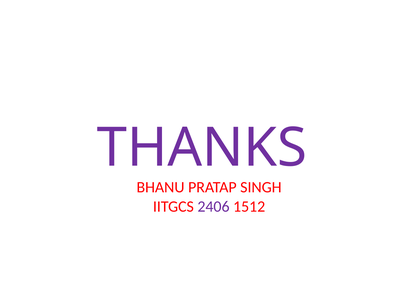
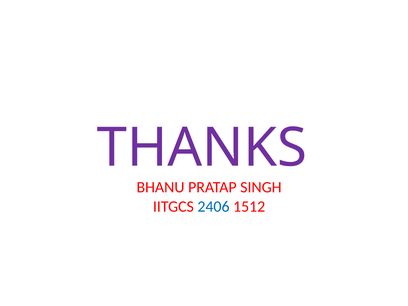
2406 colour: purple -> blue (213, 206)
